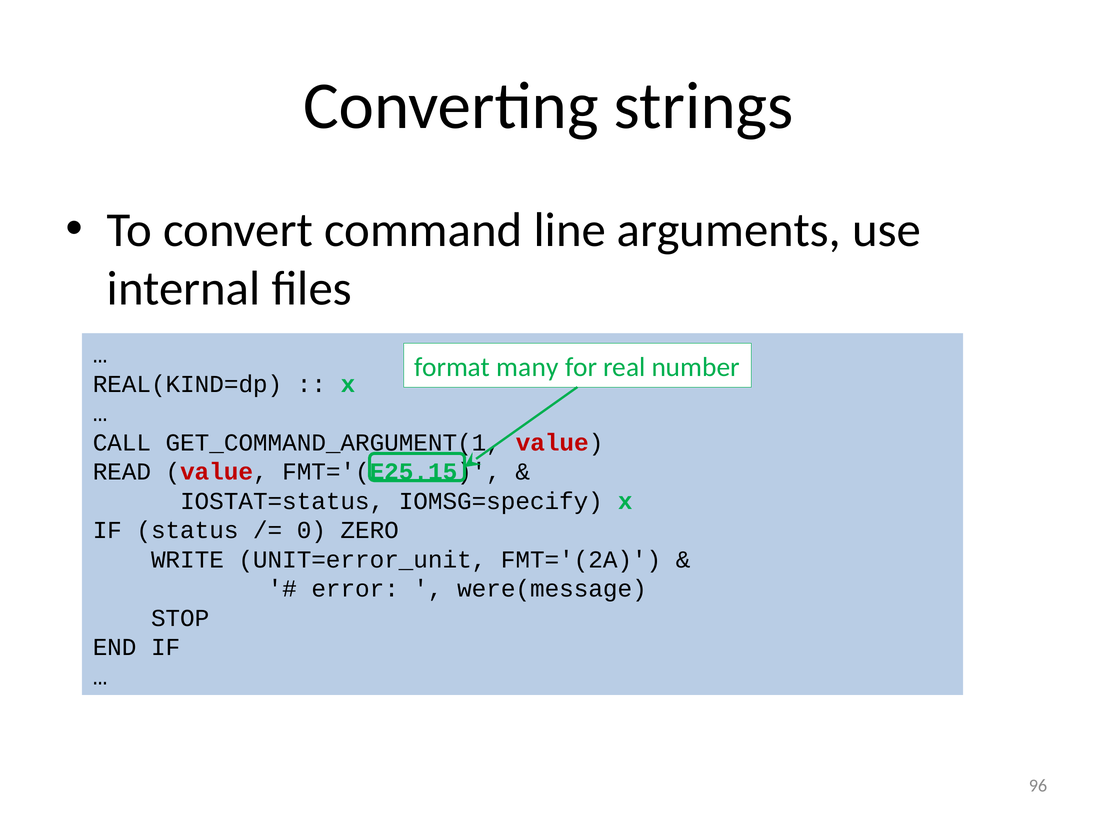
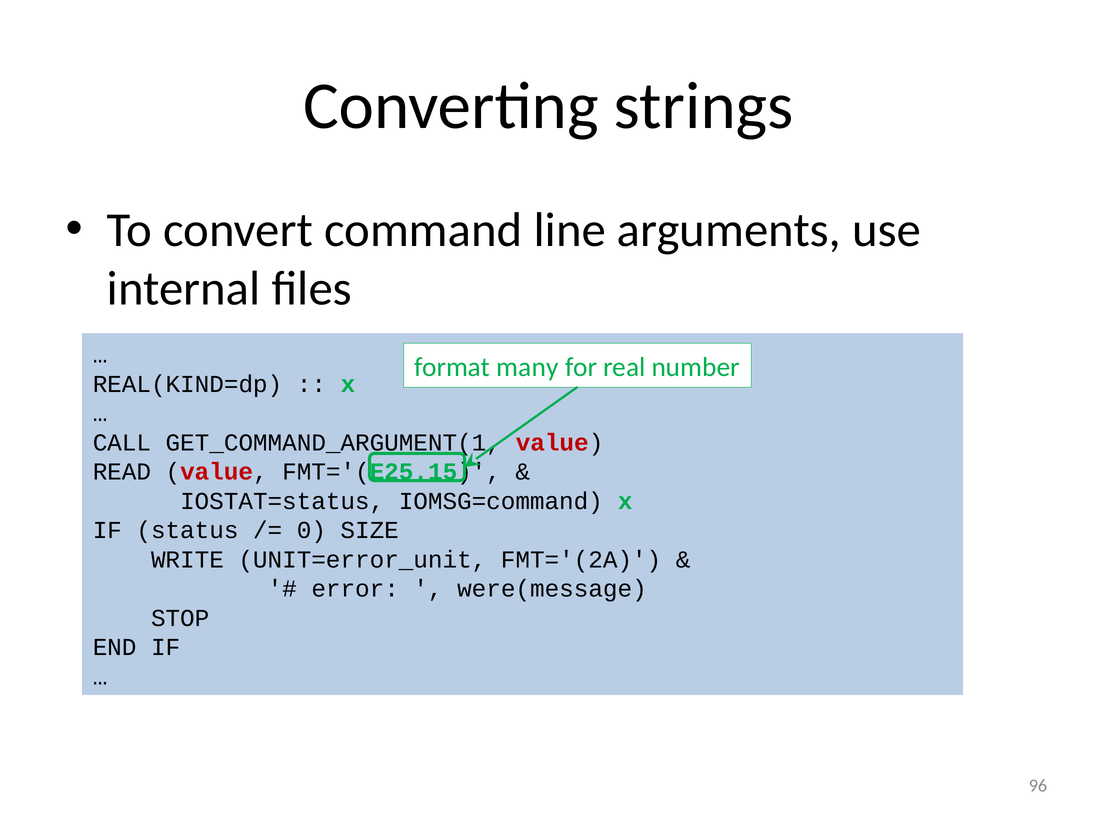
IOMSG=specify: IOMSG=specify -> IOMSG=command (501, 501)
ZERO: ZERO -> SIZE (370, 530)
